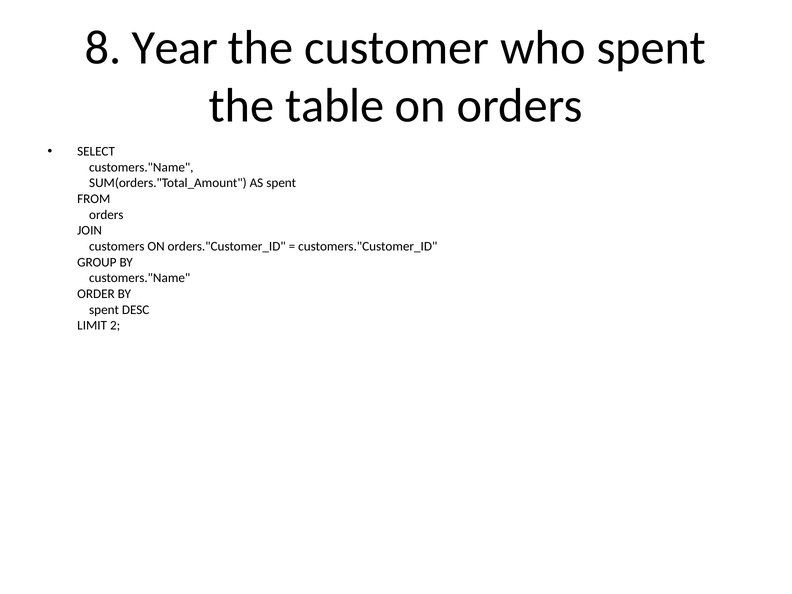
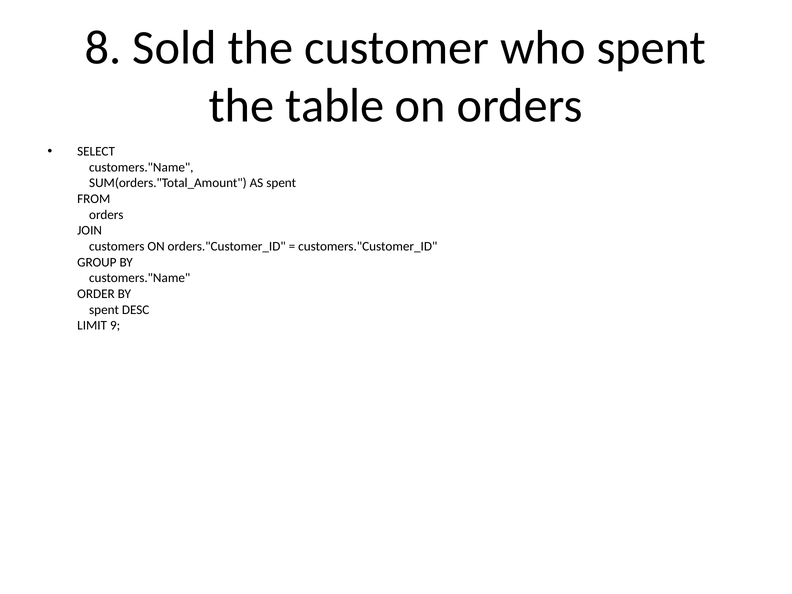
Year: Year -> Sold (175, 48)
2: 2 -> 9 (115, 326)
